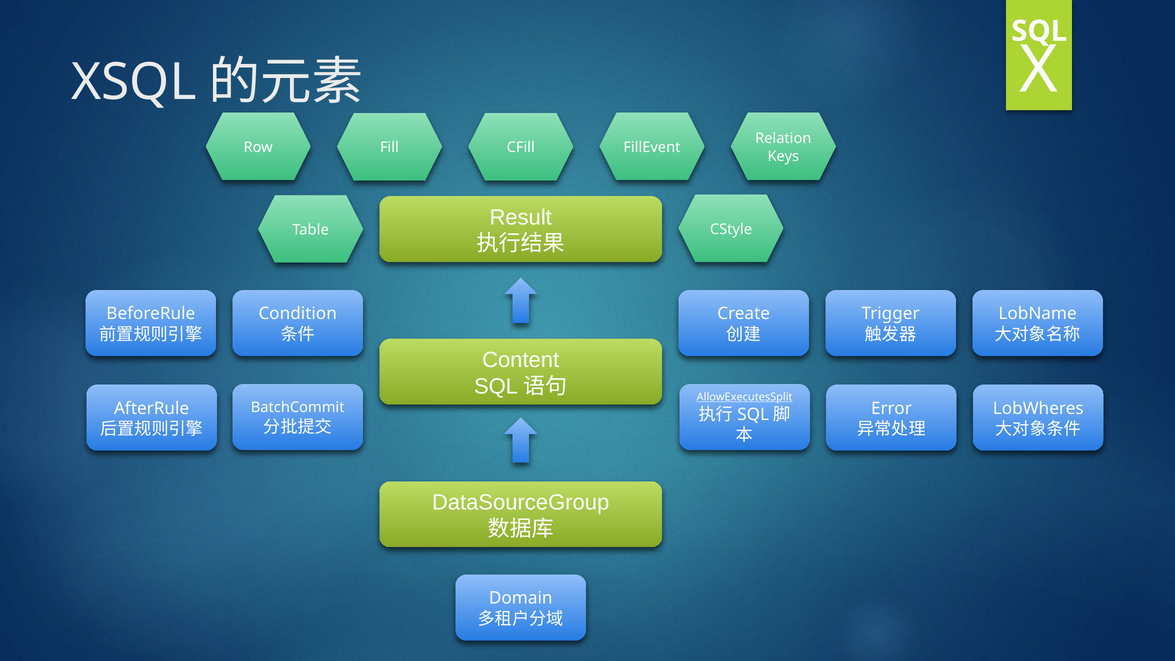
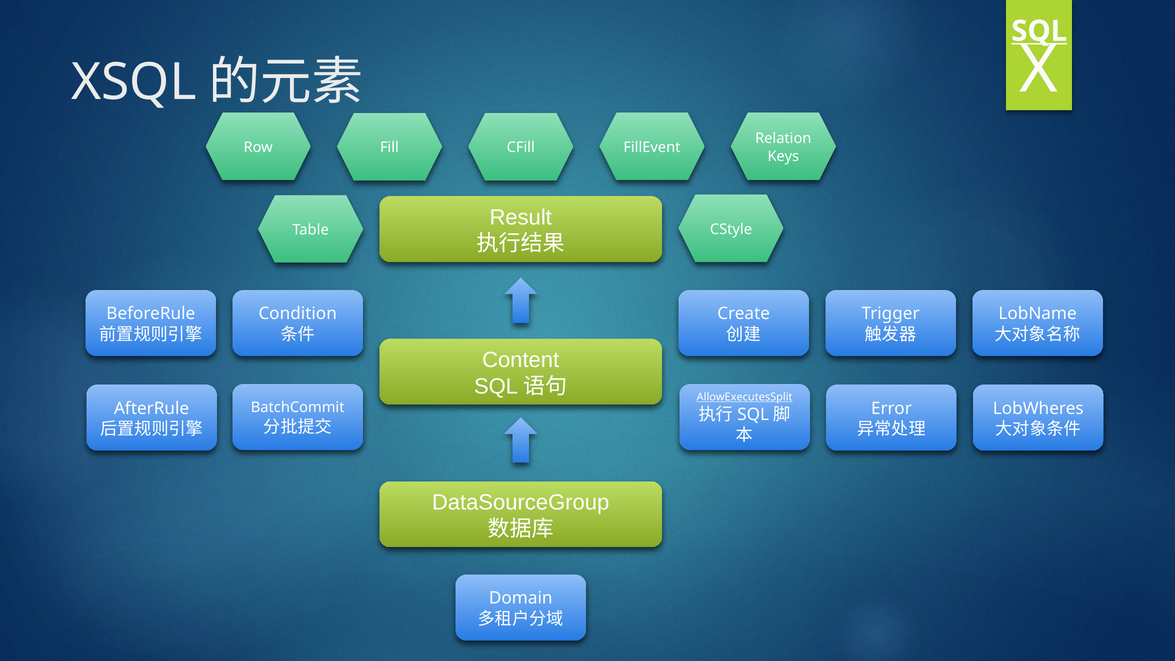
SQL underline: none -> present (1039, 31)
